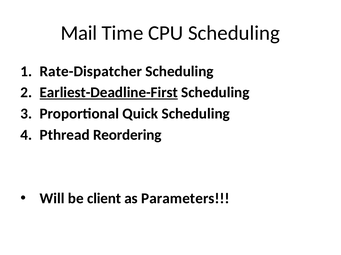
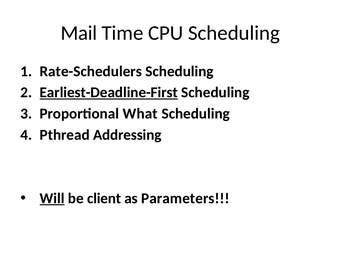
Rate-Dispatcher: Rate-Dispatcher -> Rate-Schedulers (91, 72)
Quick: Quick -> What (140, 114)
Reordering: Reordering -> Addressing (127, 135)
Will underline: none -> present (52, 199)
